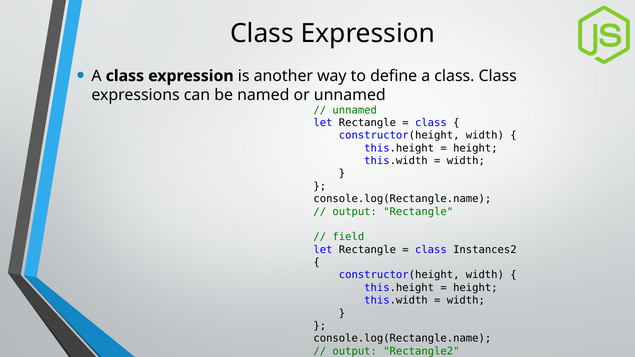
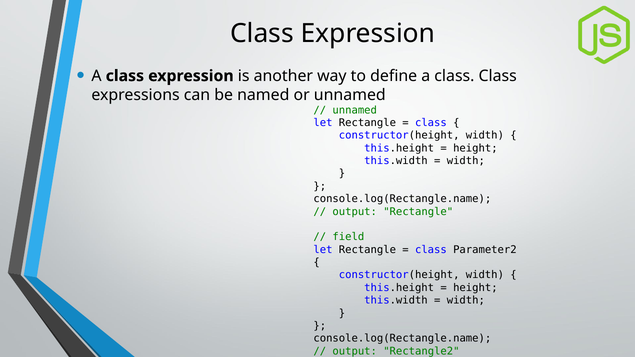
Instances2: Instances2 -> Parameter2 (485, 250)
